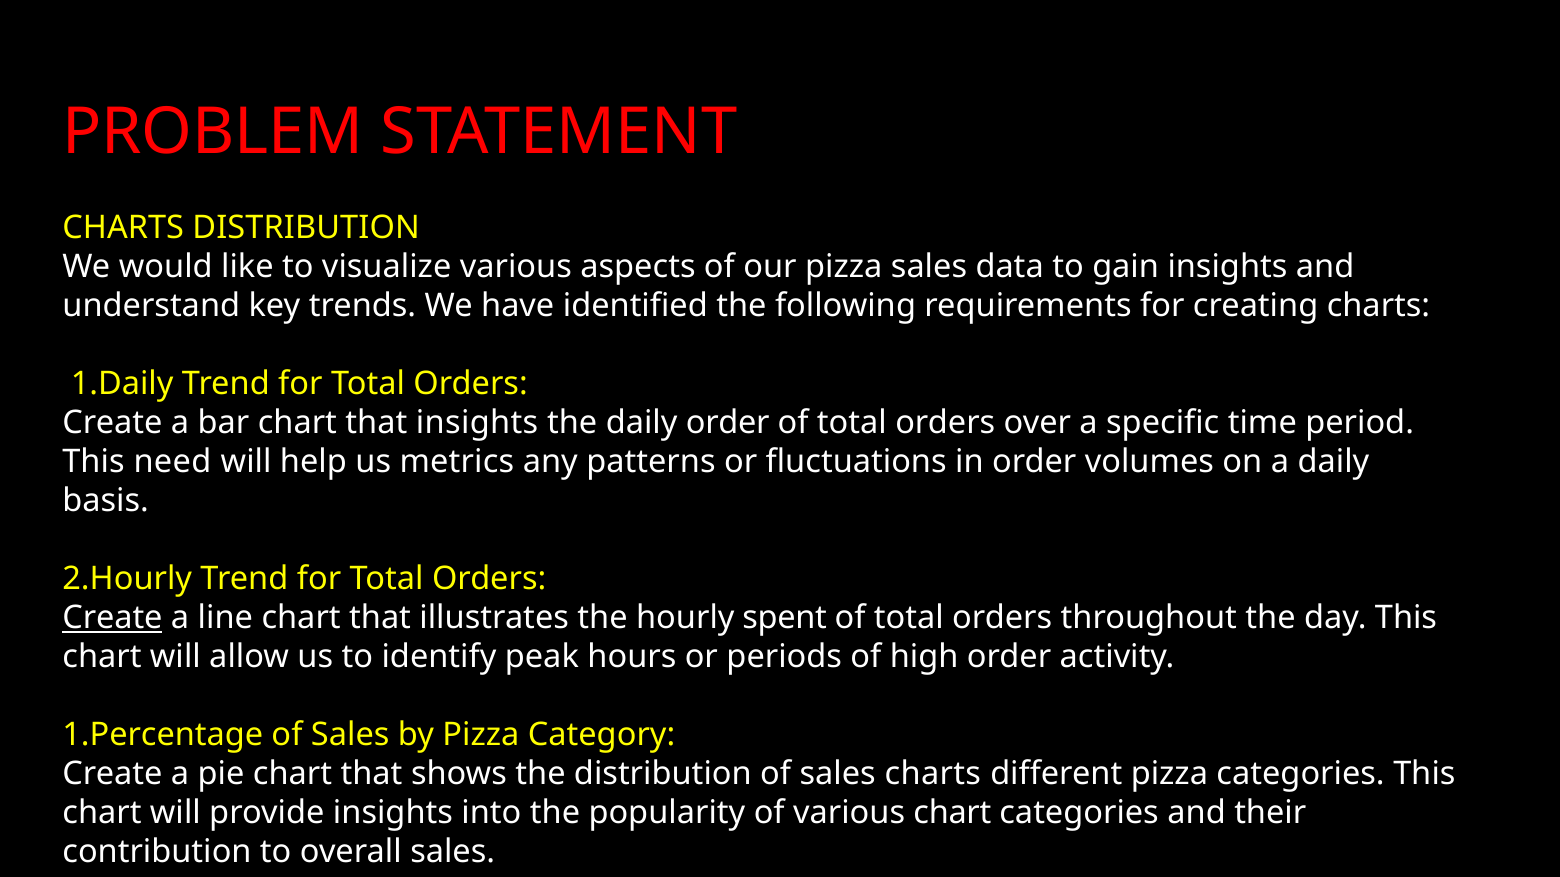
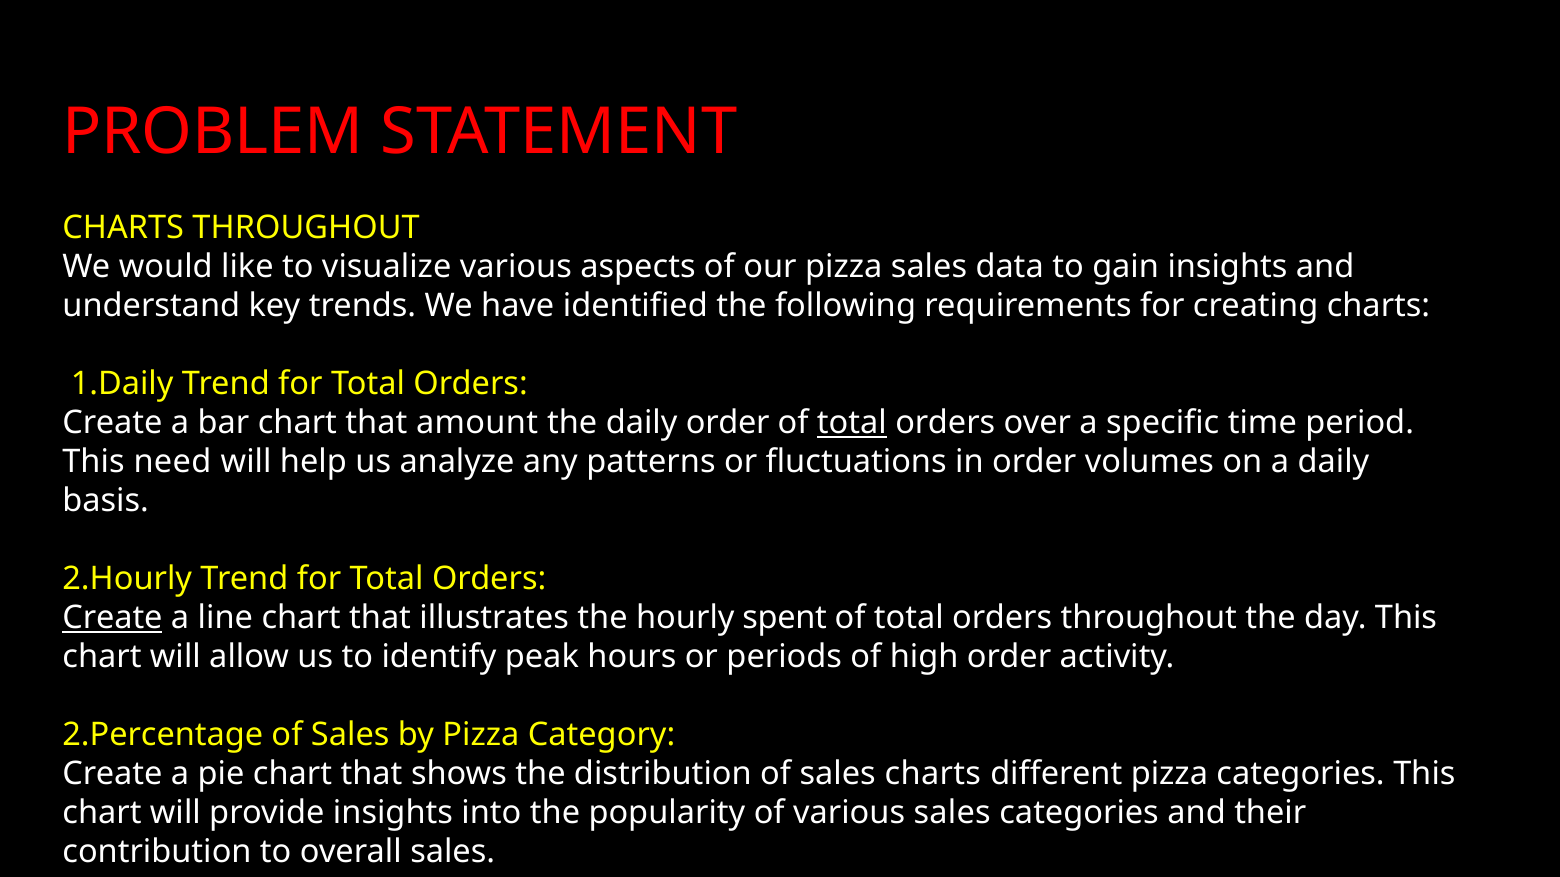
CHARTS DISTRIBUTION: DISTRIBUTION -> THROUGHOUT (306, 228)
that insights: insights -> amount (477, 423)
total underline: none -> present (852, 423)
metrics: metrics -> analyze (457, 462)
1.Percentage: 1.Percentage -> 2.Percentage (163, 735)
various chart: chart -> sales (952, 813)
